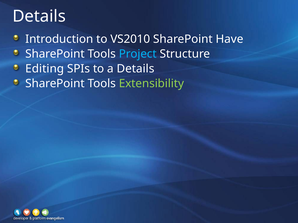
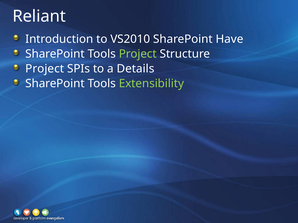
Details: Details -> Reliant (39, 16)
Project colour: light blue -> light green (138, 54)
Editing: Editing -> Project (45, 69)
